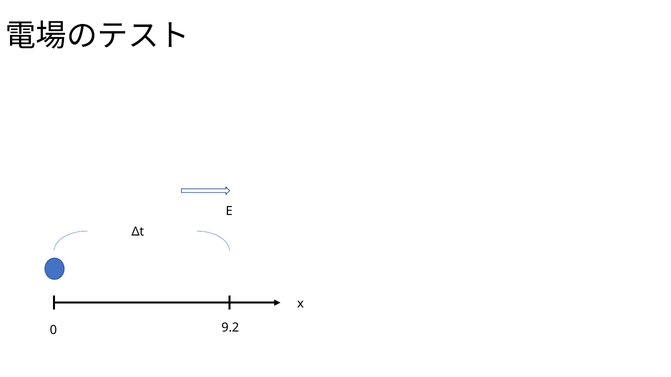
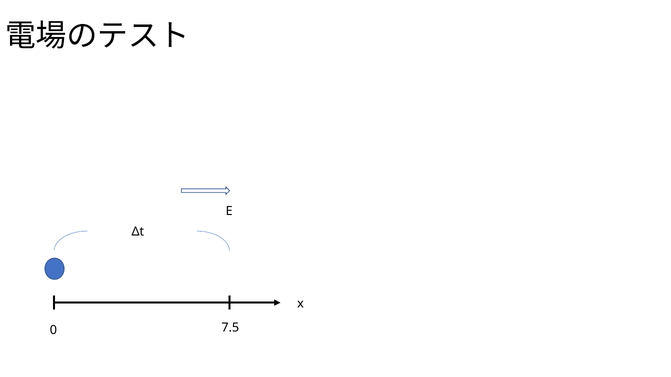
9.2: 9.2 -> 7.5 (230, 328)
